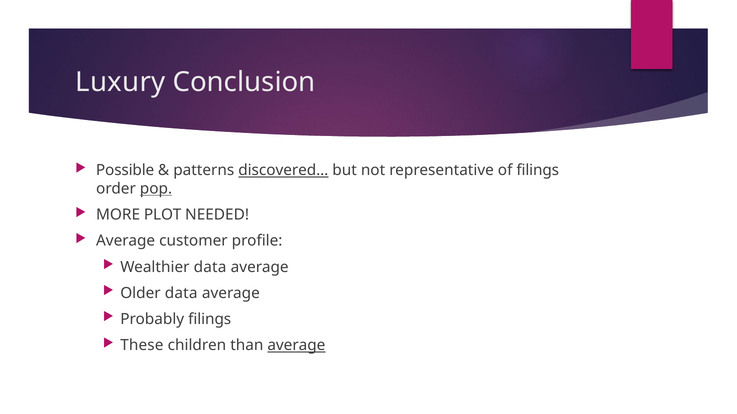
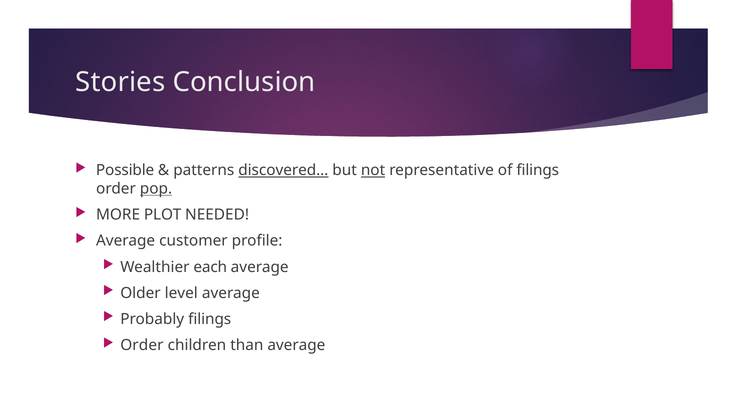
Luxury: Luxury -> Stories (120, 82)
not underline: none -> present (373, 170)
Wealthier data: data -> each (210, 267)
Older data: data -> level (181, 293)
These: These -> Order (142, 346)
average underline: present -> none (296, 346)
